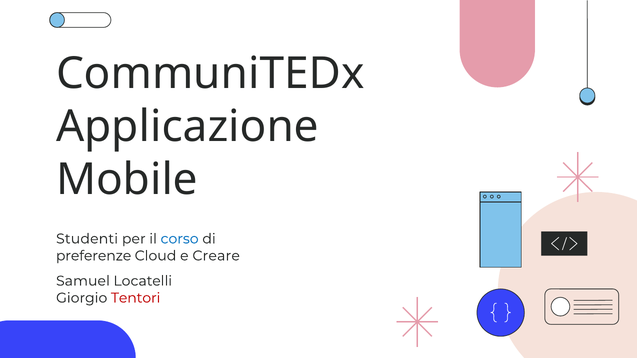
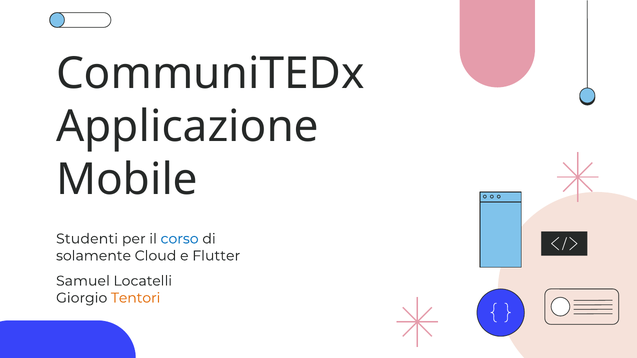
preferenze: preferenze -> solamente (94, 256)
Creare: Creare -> Flutter (216, 256)
Tentori colour: red -> orange (136, 298)
